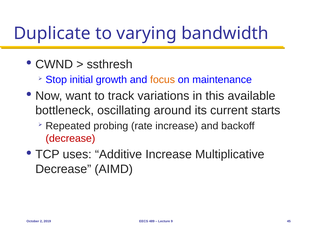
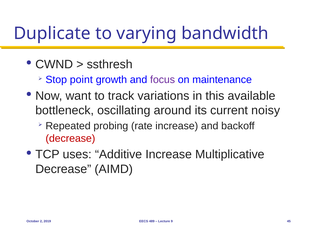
initial: initial -> point (81, 80)
focus colour: orange -> purple (163, 80)
starts: starts -> noisy (266, 110)
